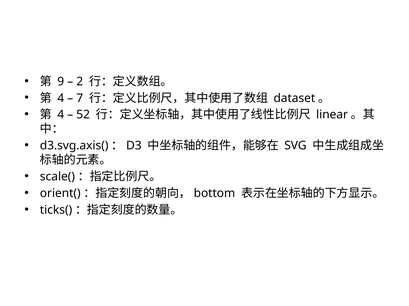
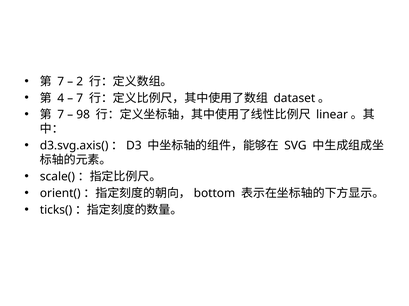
9: 9 -> 7 (61, 82)
4: 4 -> 7 (61, 115)
52: 52 -> 98 (83, 115)
